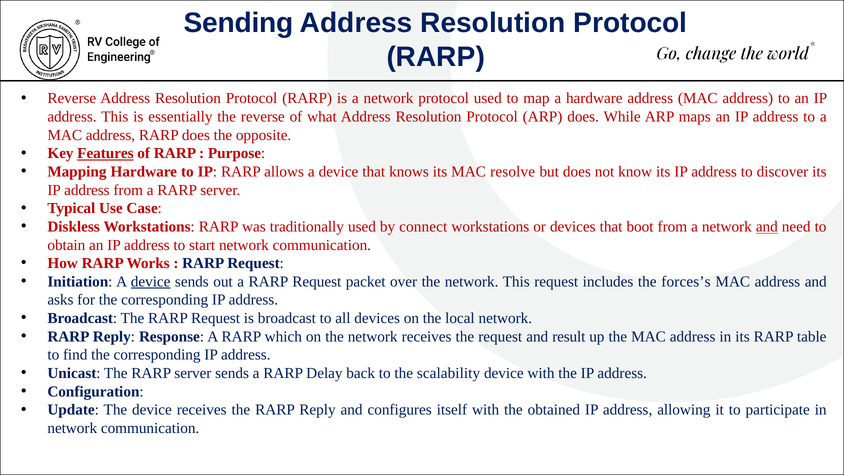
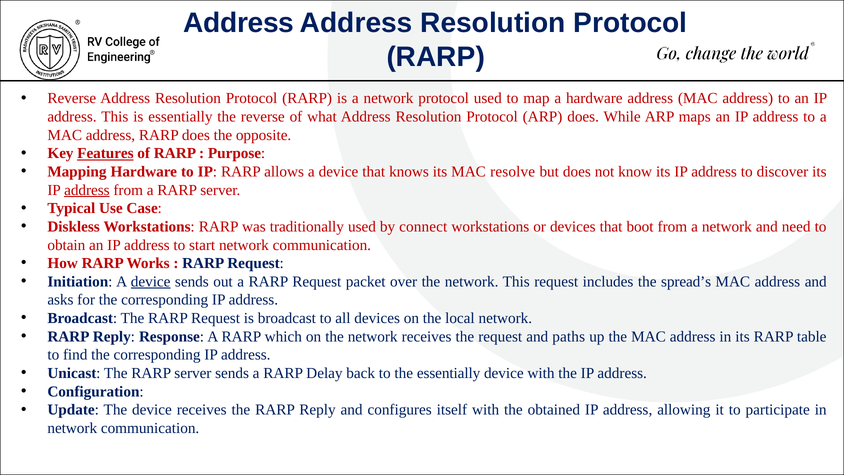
Sending: Sending -> Address (239, 23)
address underline: none -> present (87, 190)
and underline: present -> none (767, 227)
forces’s: forces’s -> spread’s (686, 281)
result: result -> paths (569, 336)
the scalability: scalability -> essentially (449, 373)
